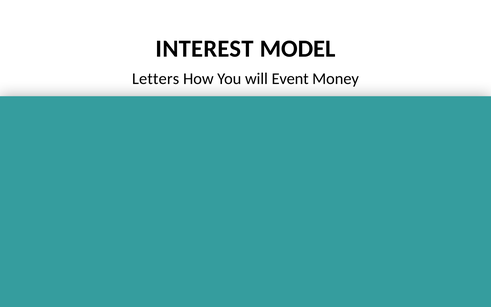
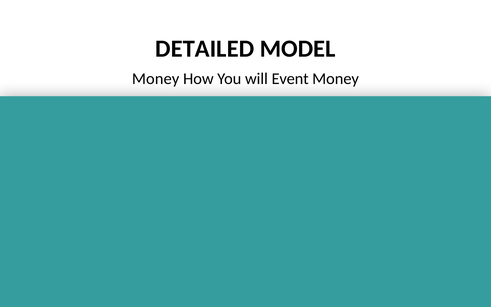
INTEREST: INTEREST -> DETAILED (205, 49)
Letters: Letters -> Money (156, 79)
